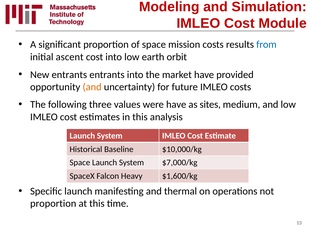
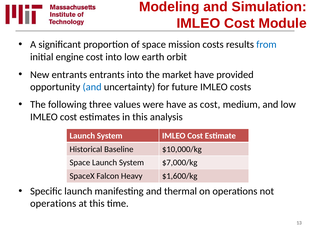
ascent: ascent -> engine (70, 57)
and colour: orange -> blue (92, 87)
as sites: sites -> cost (210, 105)
proportion: proportion -> operations (53, 204)
